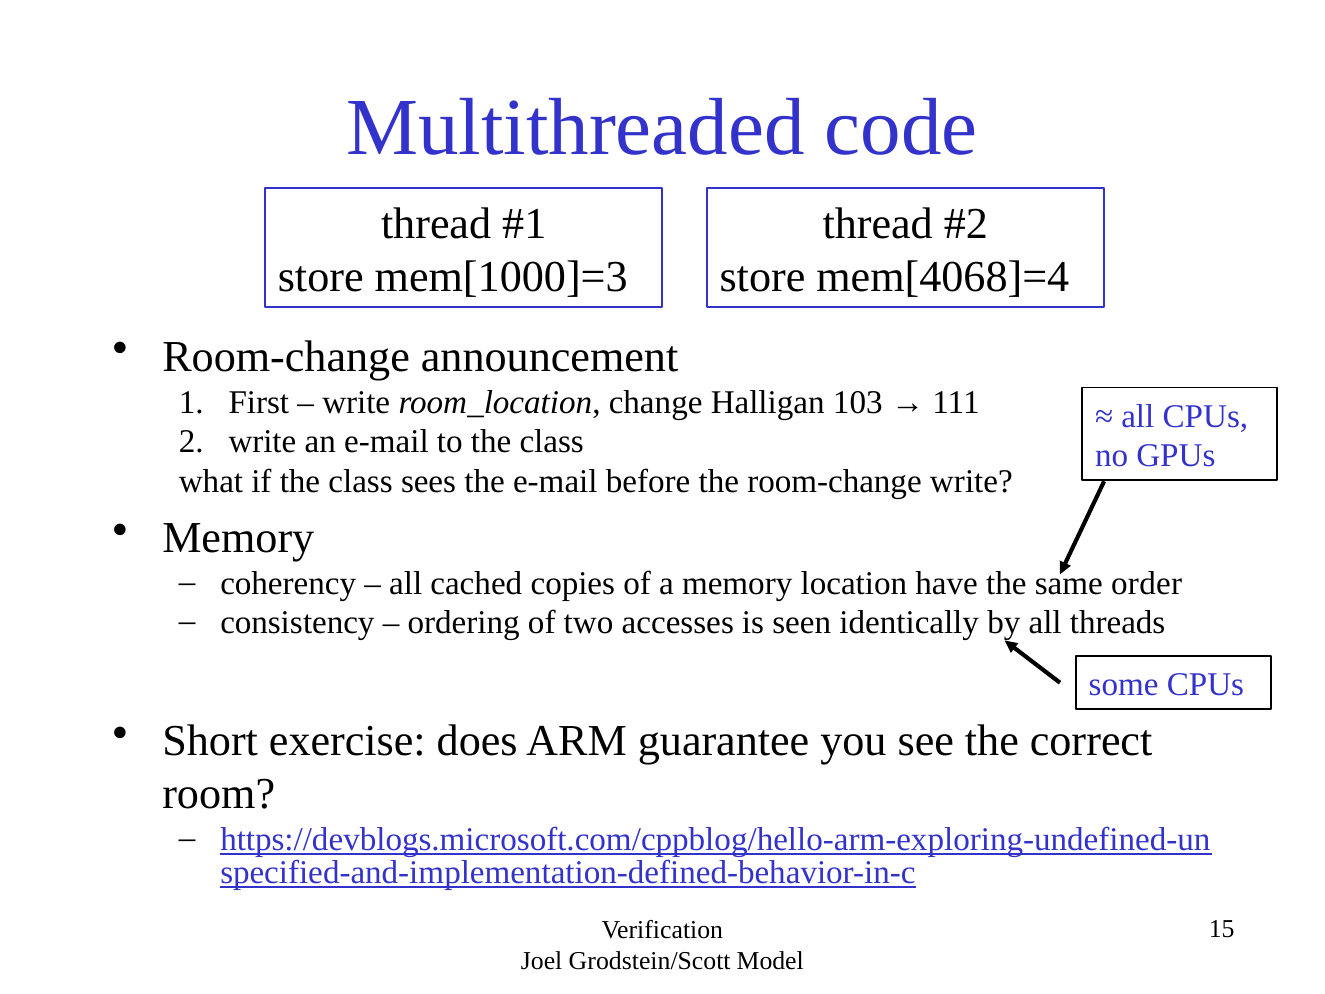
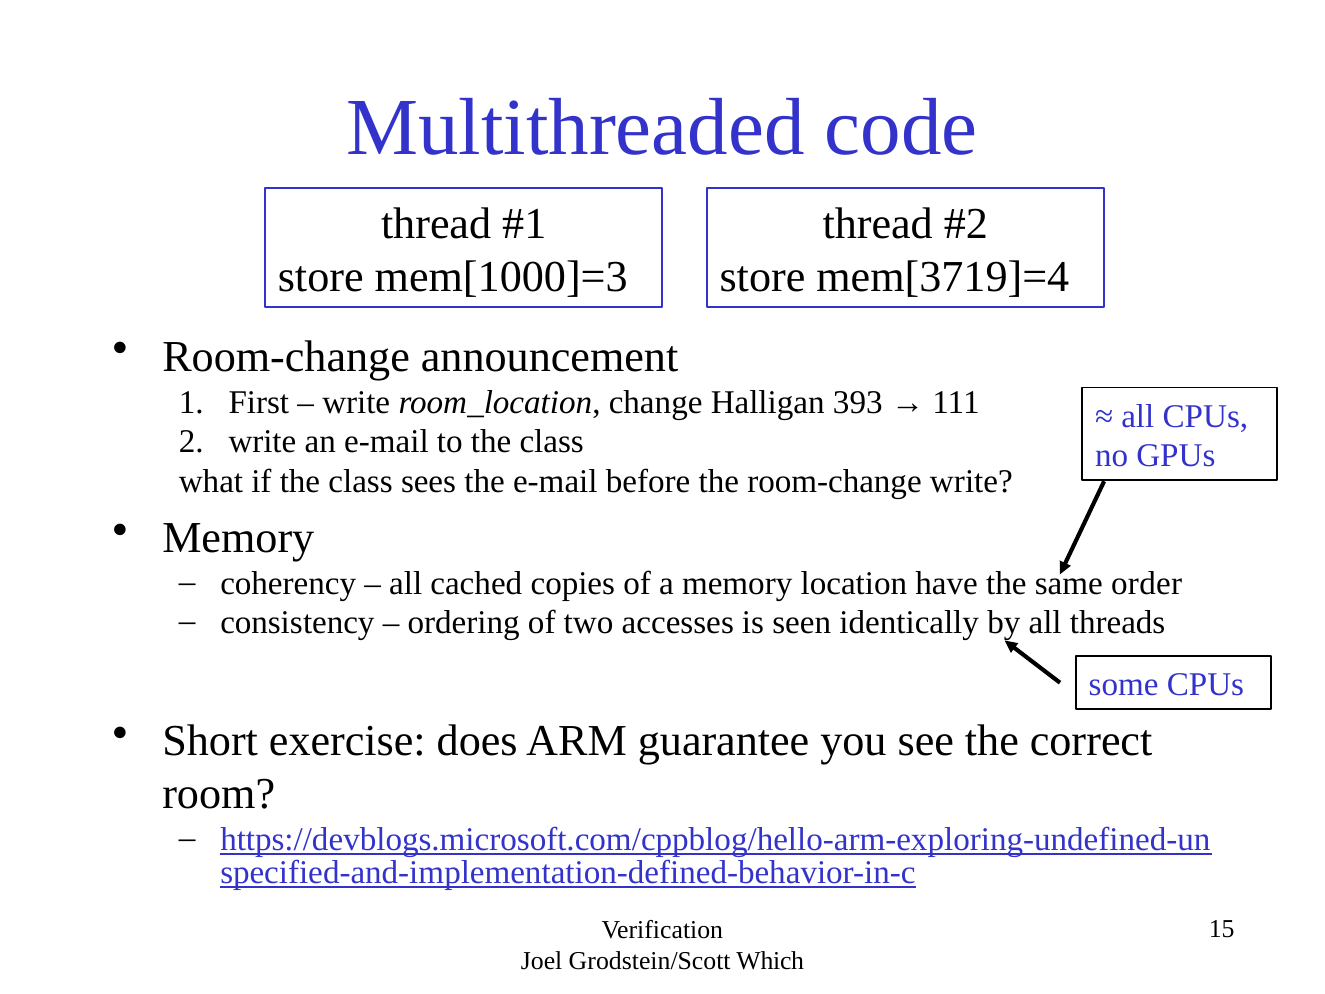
mem[4068]=4: mem[4068]=4 -> mem[3719]=4 (943, 277)
103: 103 -> 393 (858, 402)
Model: Model -> Which (770, 960)
